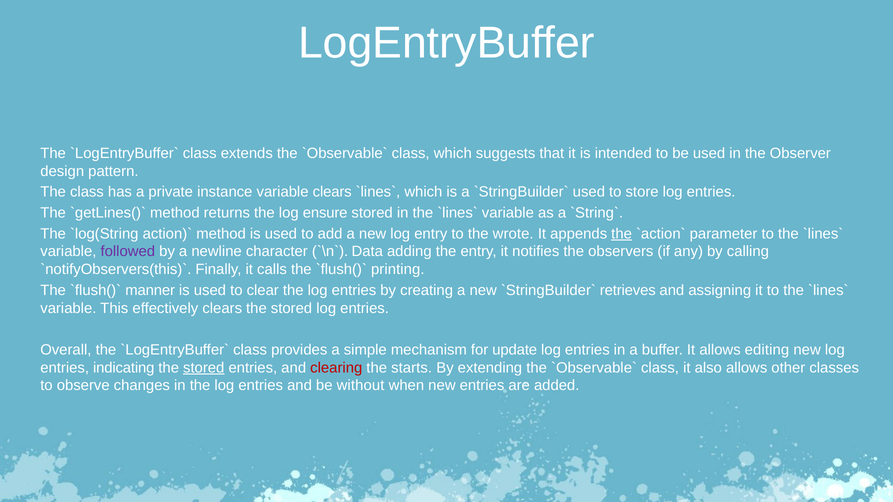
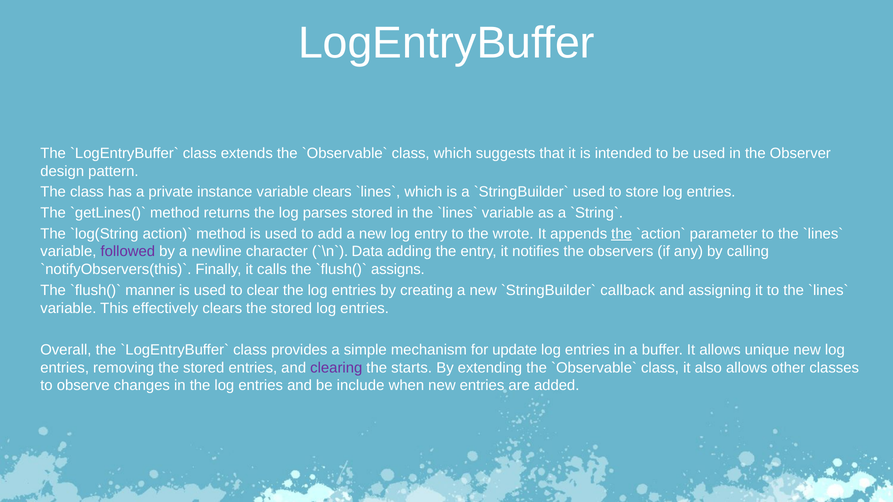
ensure: ensure -> parses (325, 213)
printing: printing -> assigns (398, 270)
retrieves: retrieves -> callback (628, 290)
editing: editing -> unique (767, 350)
indicating: indicating -> removing (124, 368)
stored underline: present -> none (204, 368)
clearing colour: red -> purple (336, 368)
without: without -> include (361, 386)
